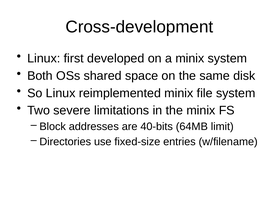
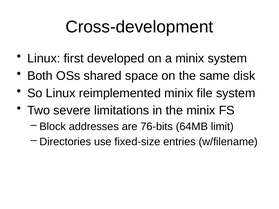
40-bits: 40-bits -> 76-bits (157, 127)
